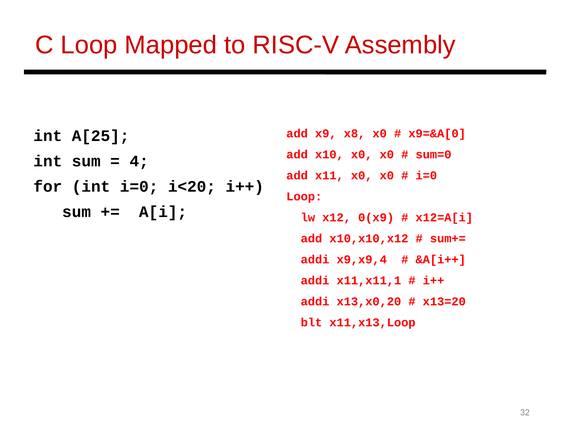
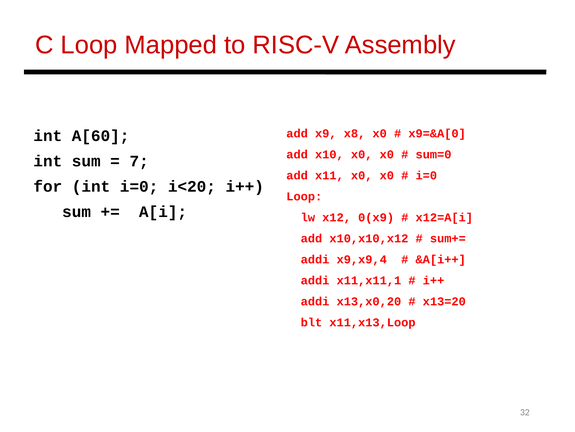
A[25: A[25 -> A[60 (101, 136)
4: 4 -> 7 (139, 161)
